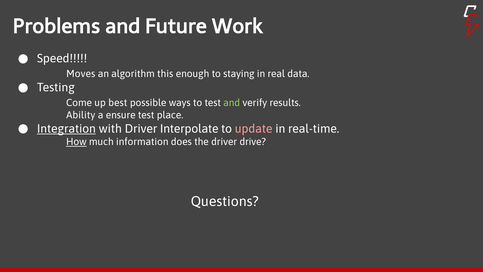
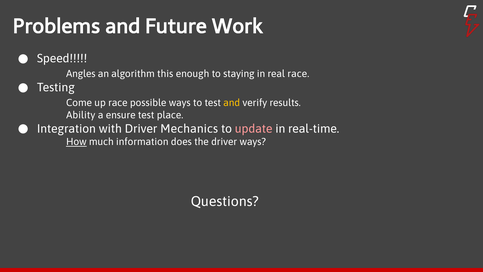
Moves: Moves -> Angles (81, 74)
real data: data -> race (298, 74)
up best: best -> race (118, 103)
and colour: light green -> yellow (232, 103)
Integration underline: present -> none (66, 129)
Interpolate: Interpolate -> Mechanics (189, 129)
driver drive: drive -> ways (253, 142)
